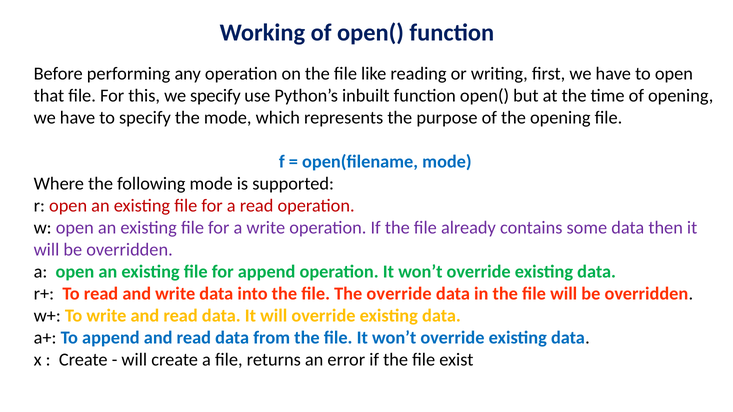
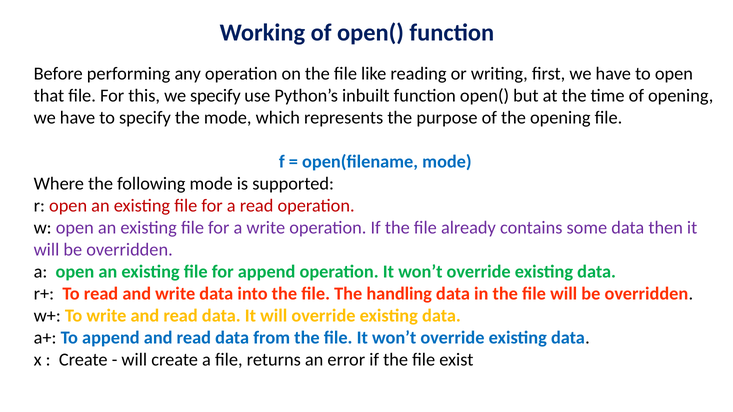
The override: override -> handling (399, 294)
